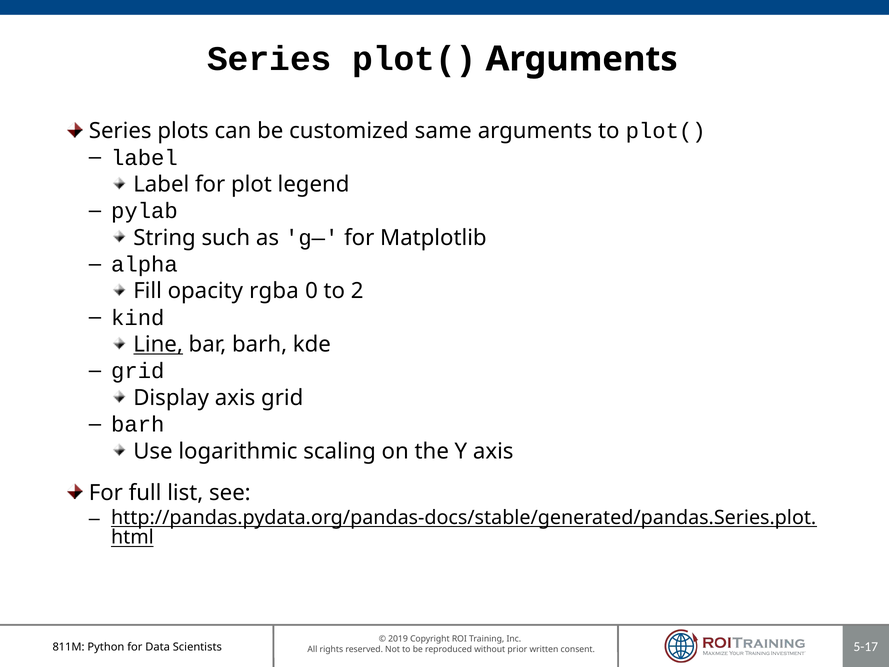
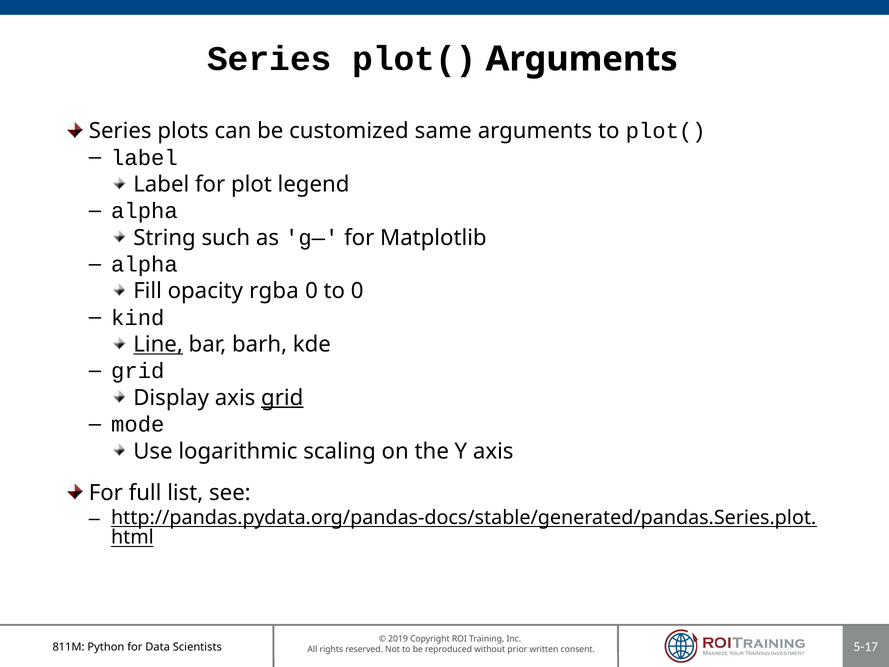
pylab: pylab -> alpha (144, 211)
to 2: 2 -> 0 (357, 291)
grid underline: none -> present (282, 398)
barh: barh -> mode (138, 424)
